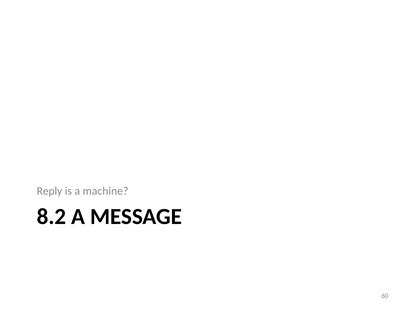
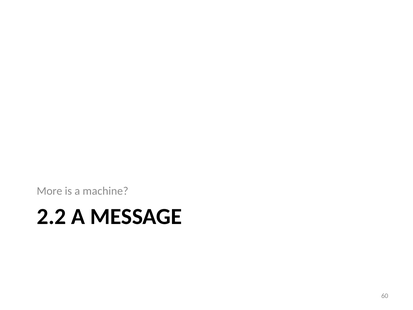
Reply: Reply -> More (49, 191)
8.2: 8.2 -> 2.2 (51, 216)
